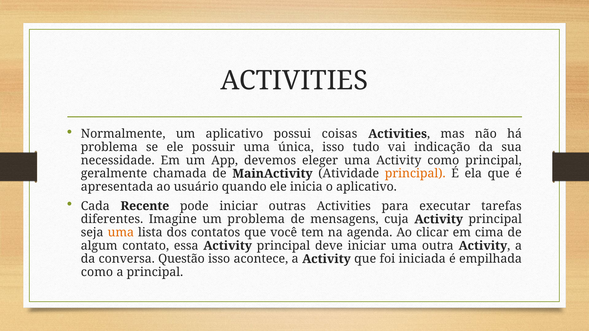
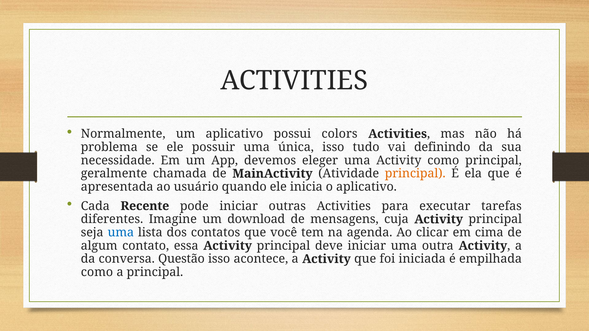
coisas: coisas -> colors (340, 134)
indicação: indicação -> definindo (442, 147)
um problema: problema -> download (256, 219)
uma colour: orange -> blue (121, 233)
